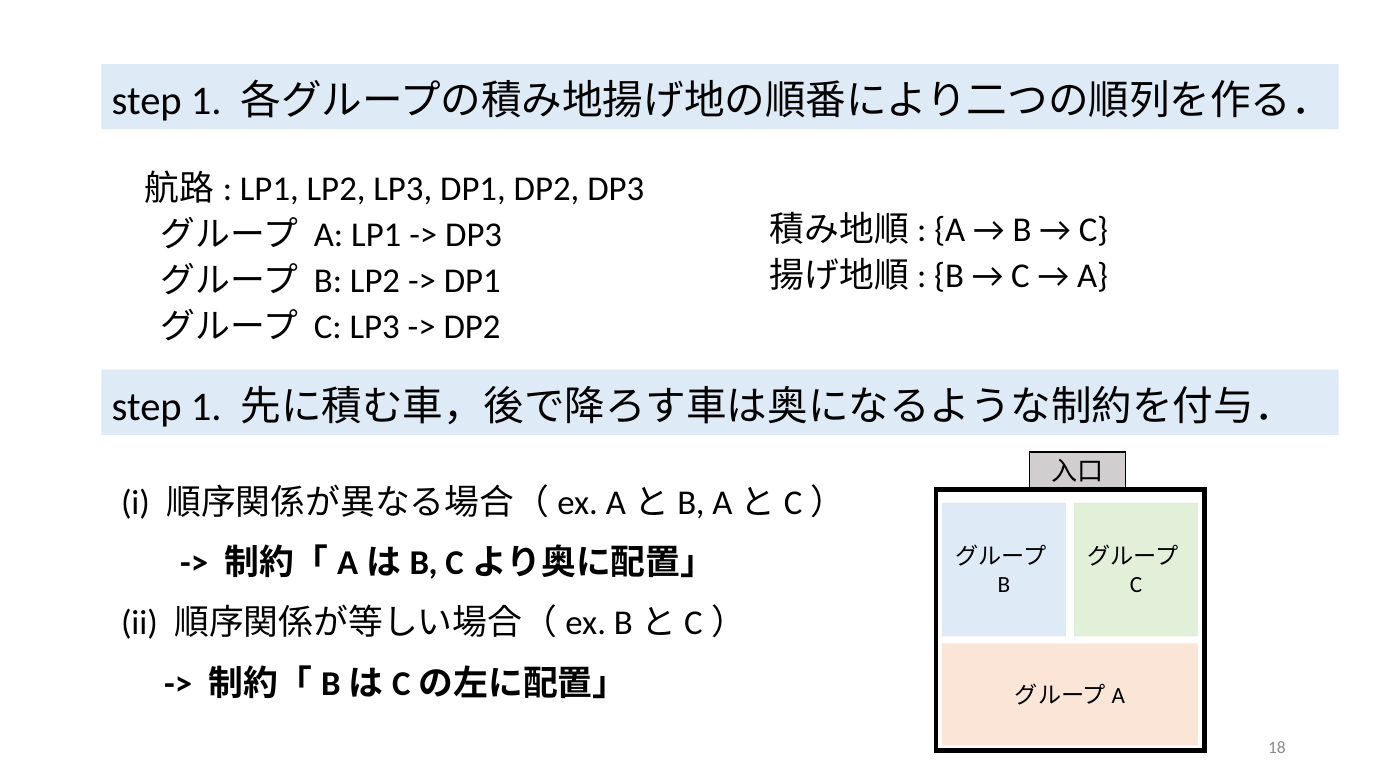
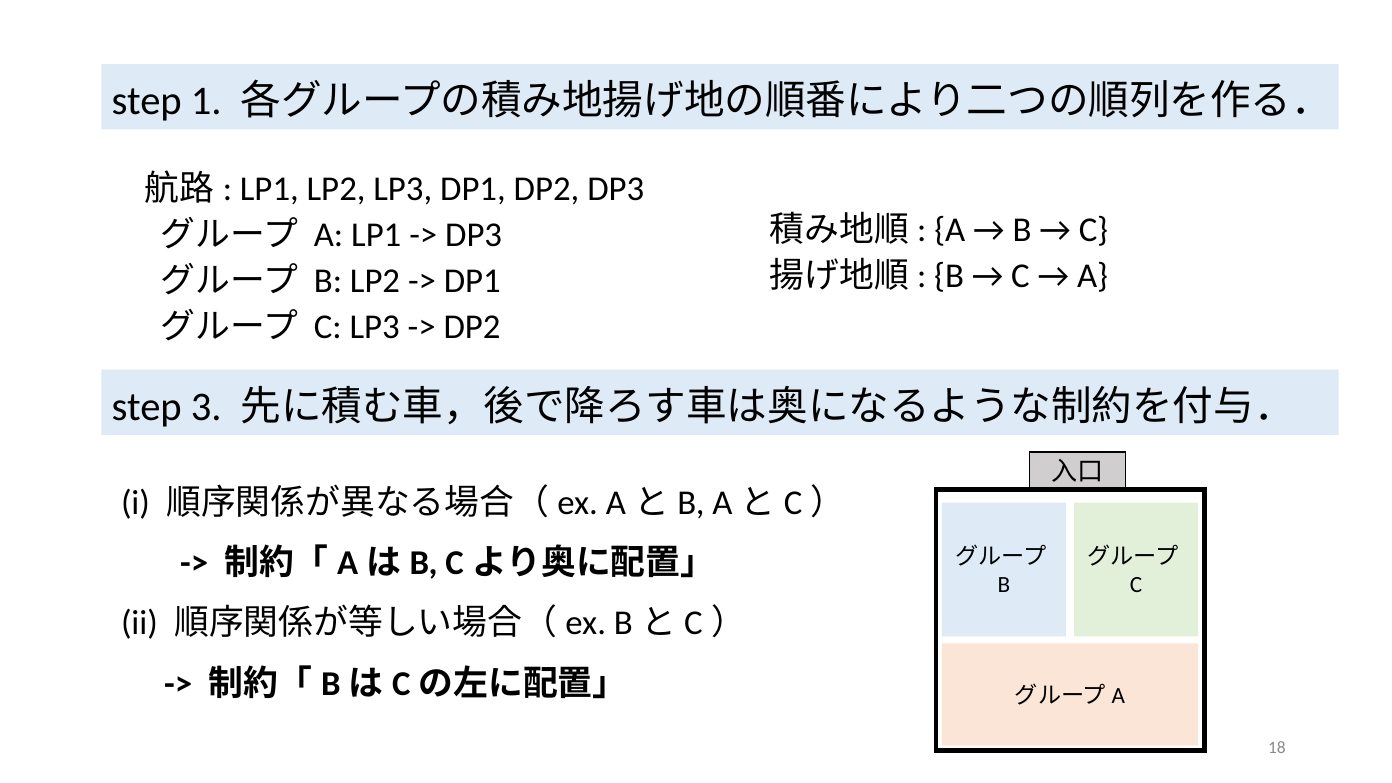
1: 1 -> 3 (206, 407)
